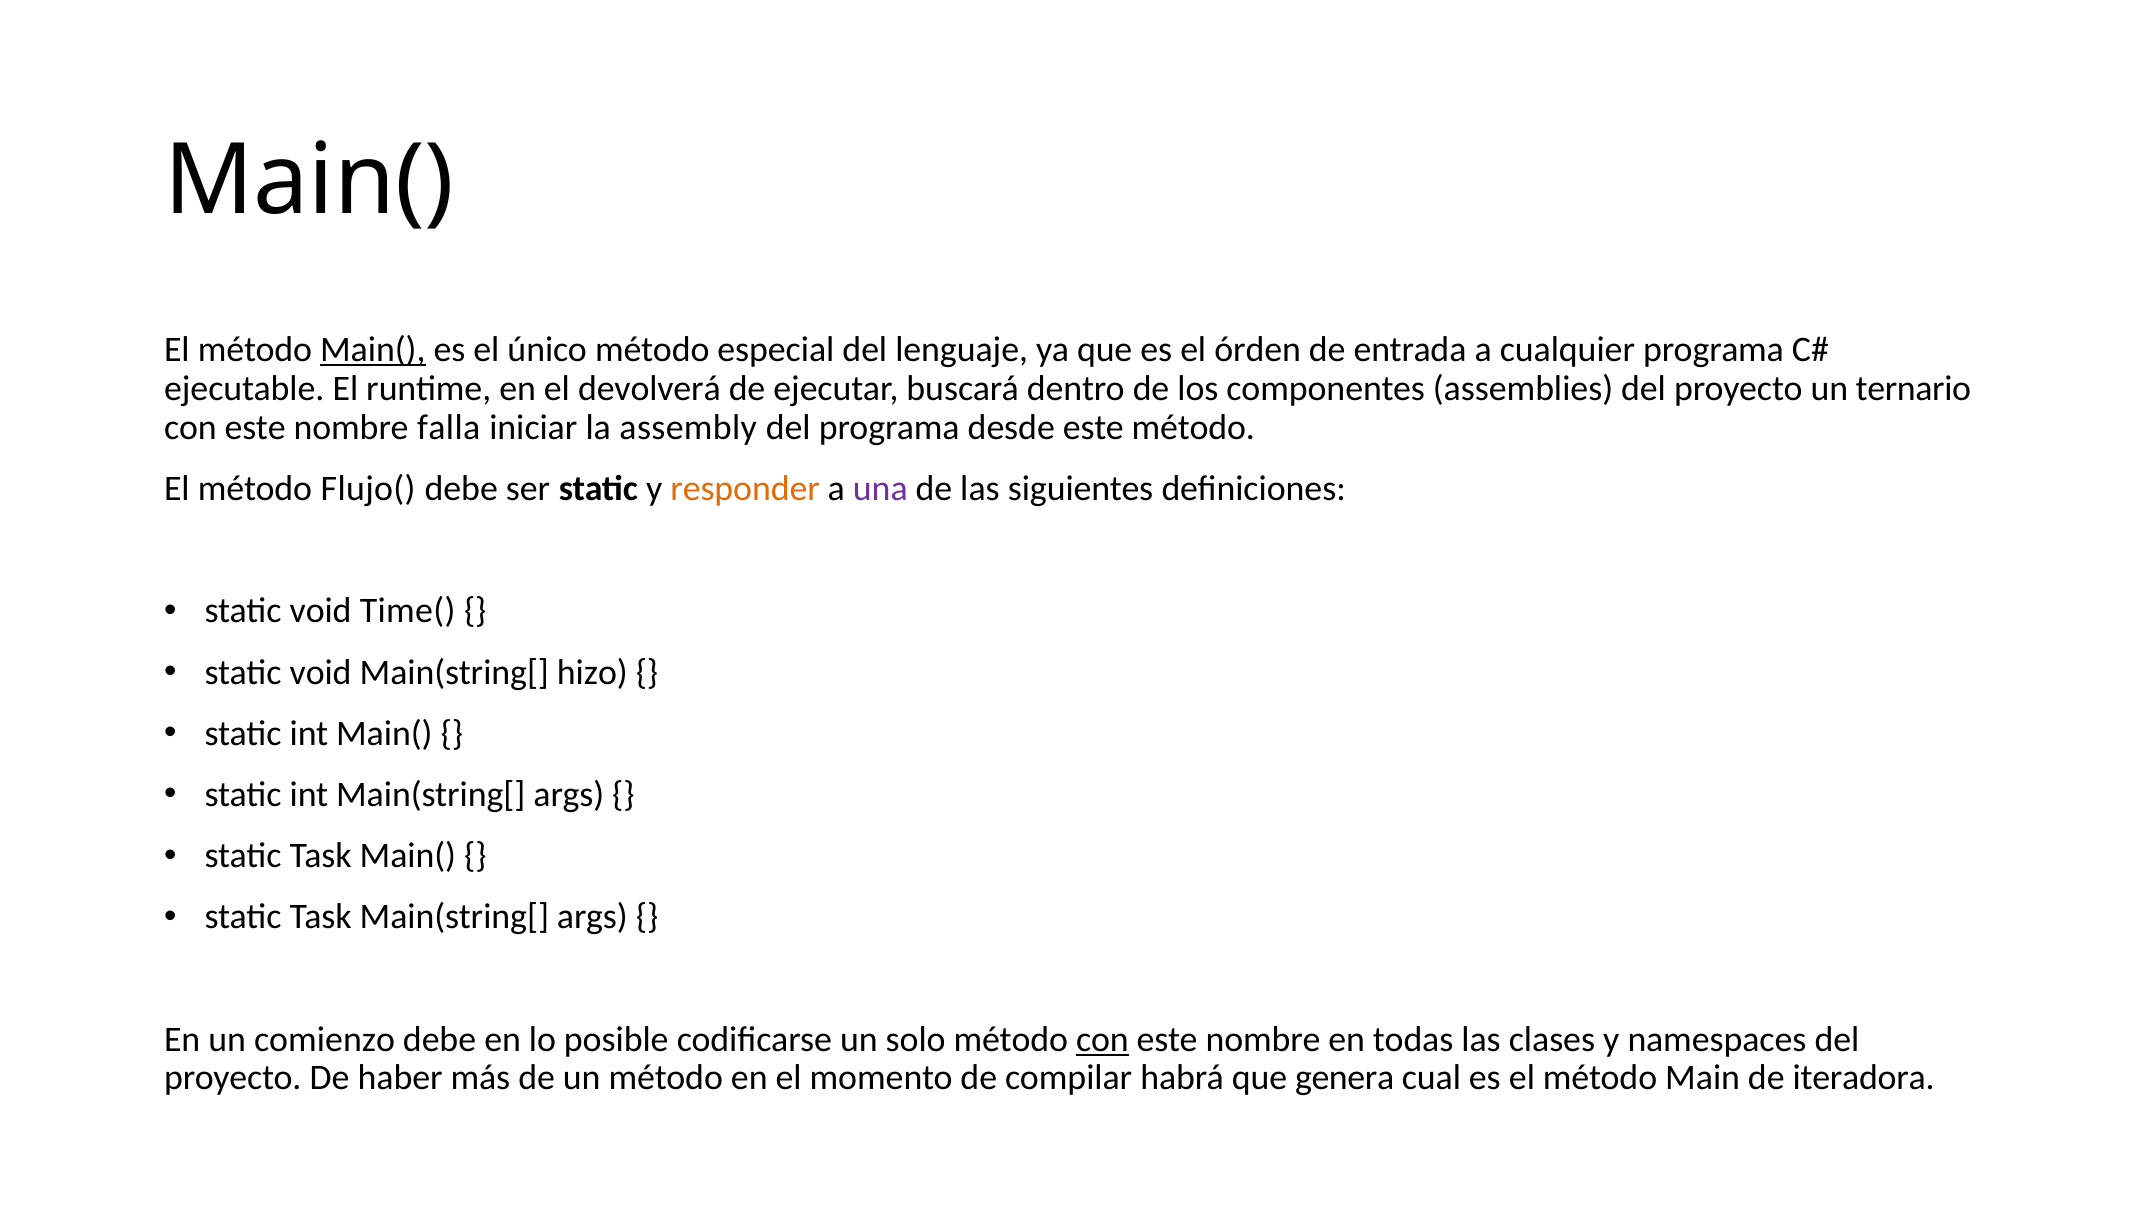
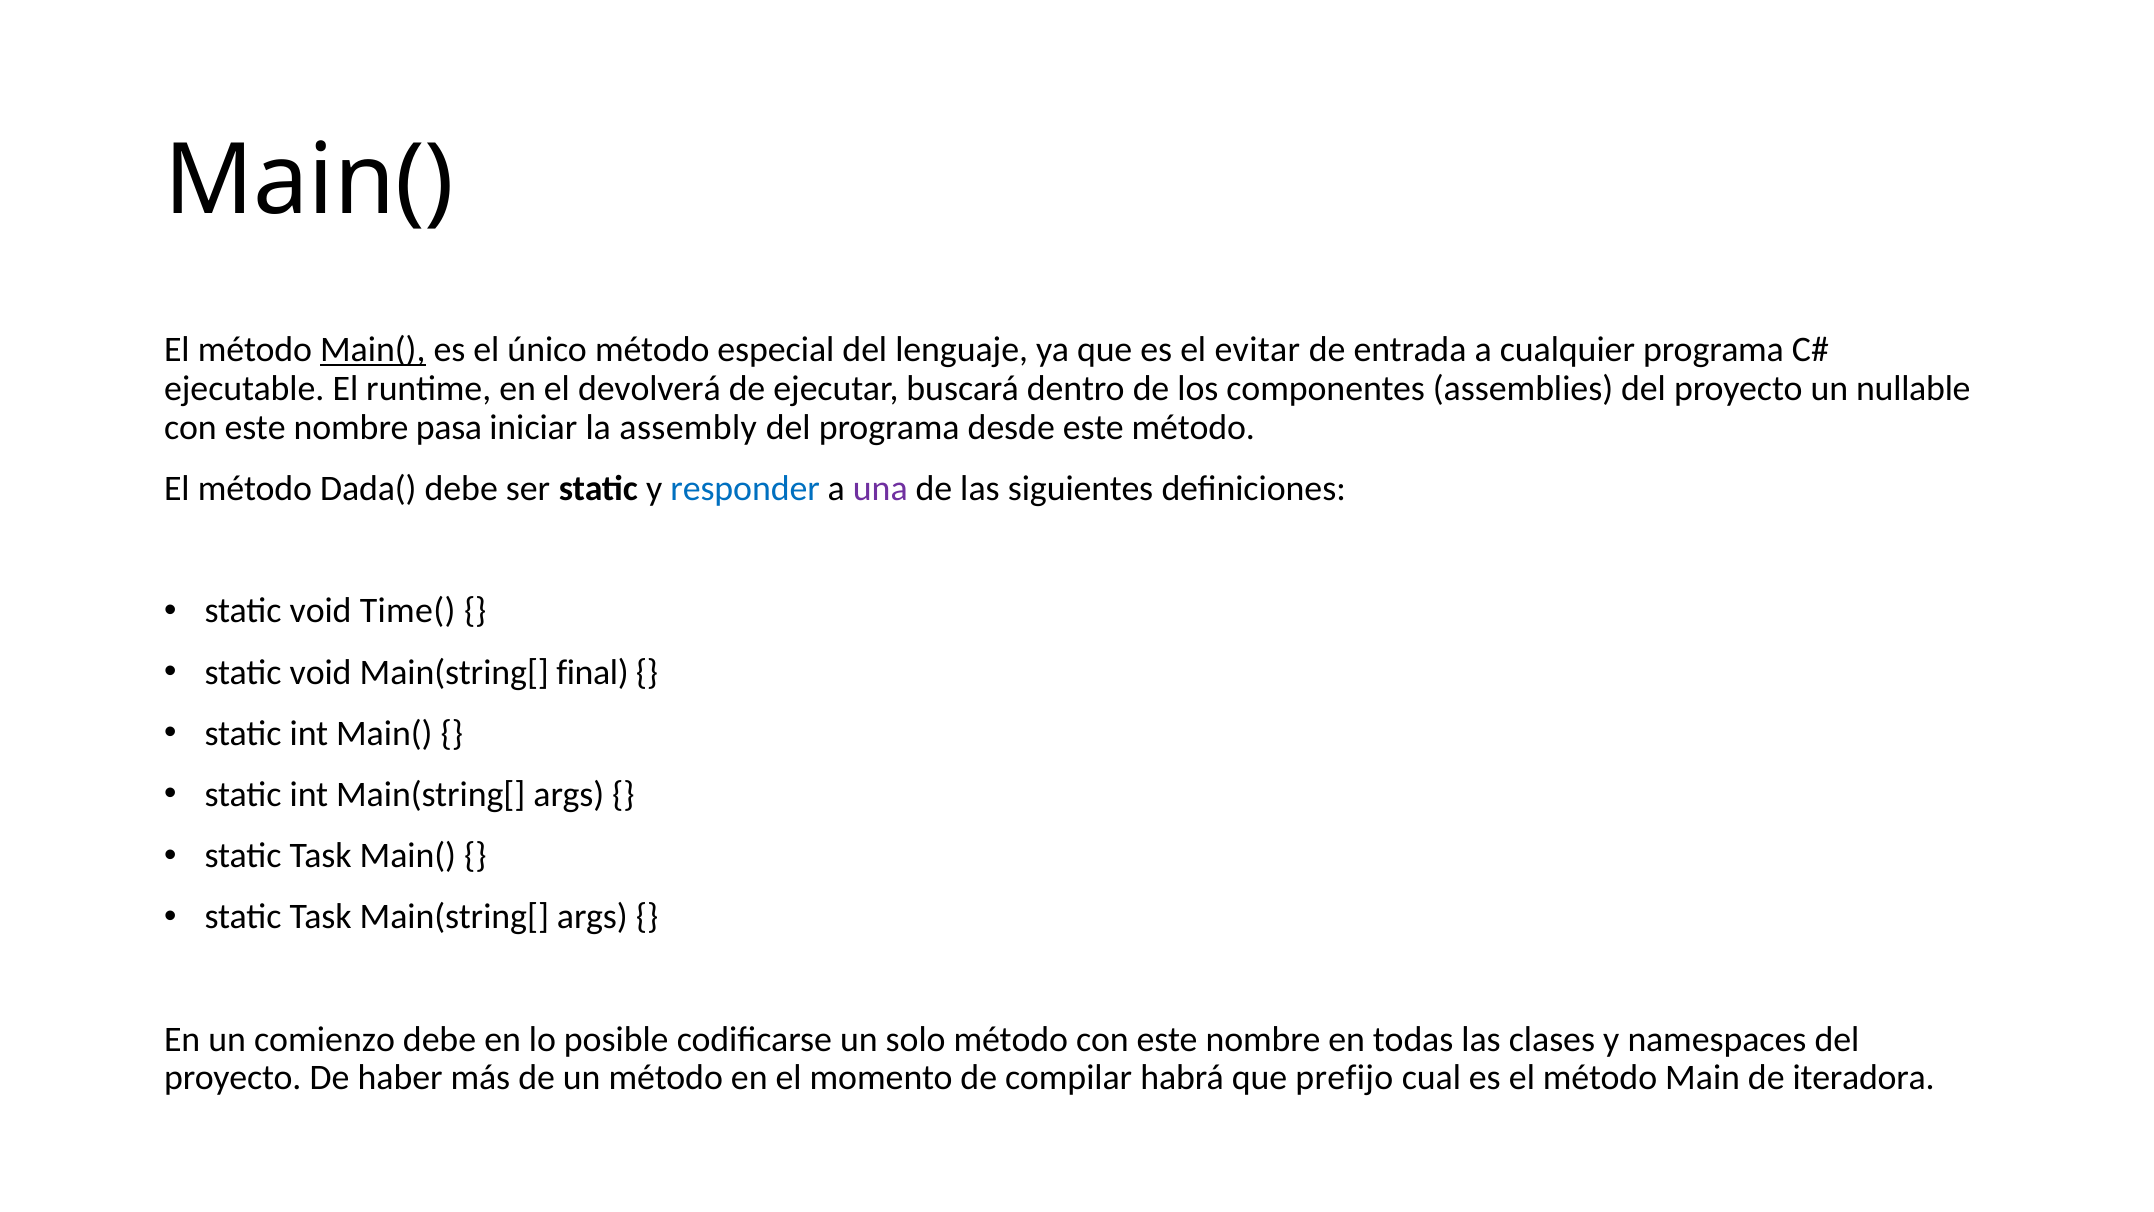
órden: órden -> evitar (1257, 350)
ternario: ternario -> nullable (1913, 388)
falla: falla -> pasa (449, 427)
Flujo(: Flujo( -> Dada( (368, 488)
responder colour: orange -> blue (745, 488)
hizo: hizo -> final (592, 672)
con underline: present -> none (1102, 1039)
genera: genera -> prefijo (1344, 1078)
